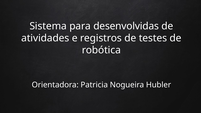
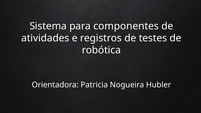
desenvolvidas: desenvolvidas -> componentes (126, 26)
